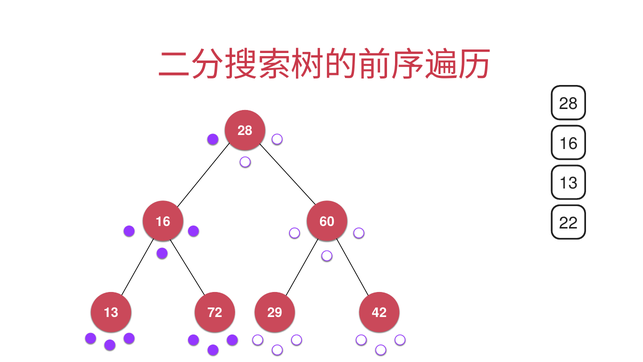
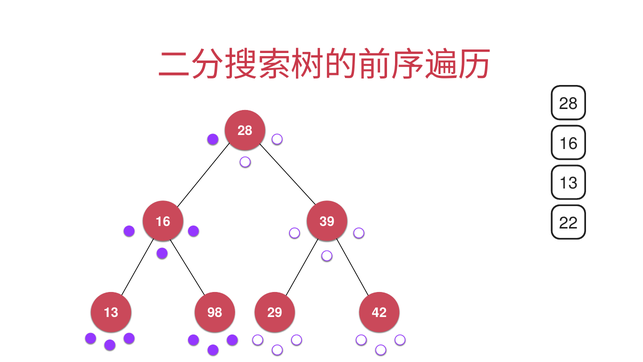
60: 60 -> 39 (327, 221)
72: 72 -> 98 (215, 313)
